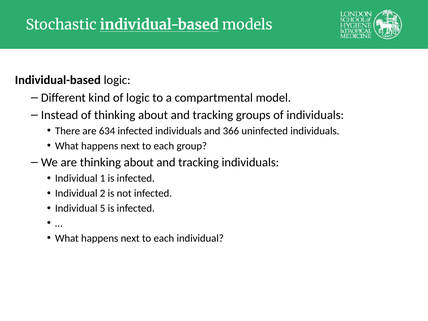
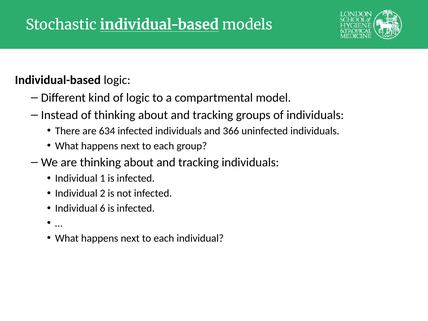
5: 5 -> 6 (103, 208)
